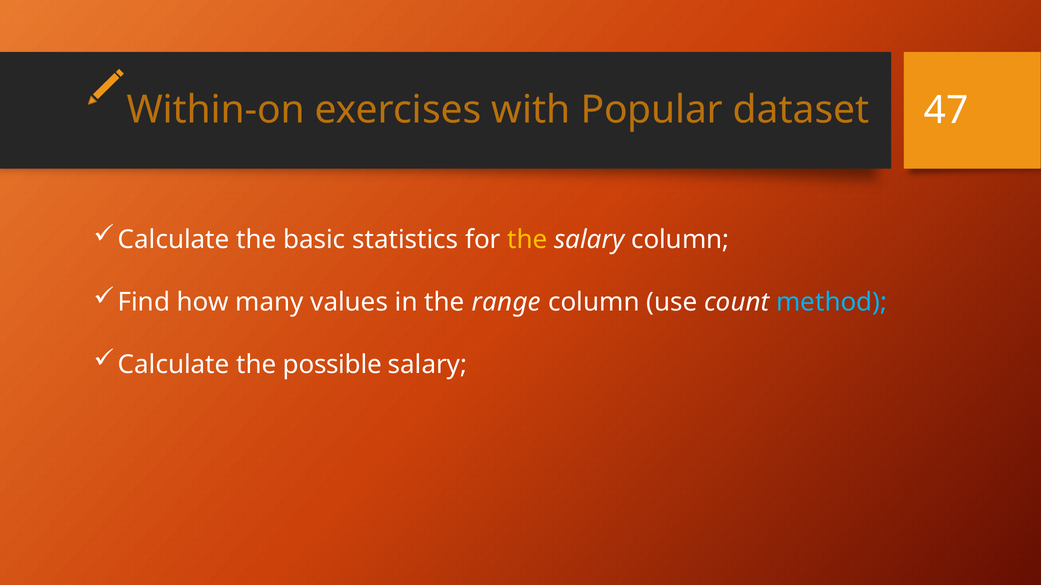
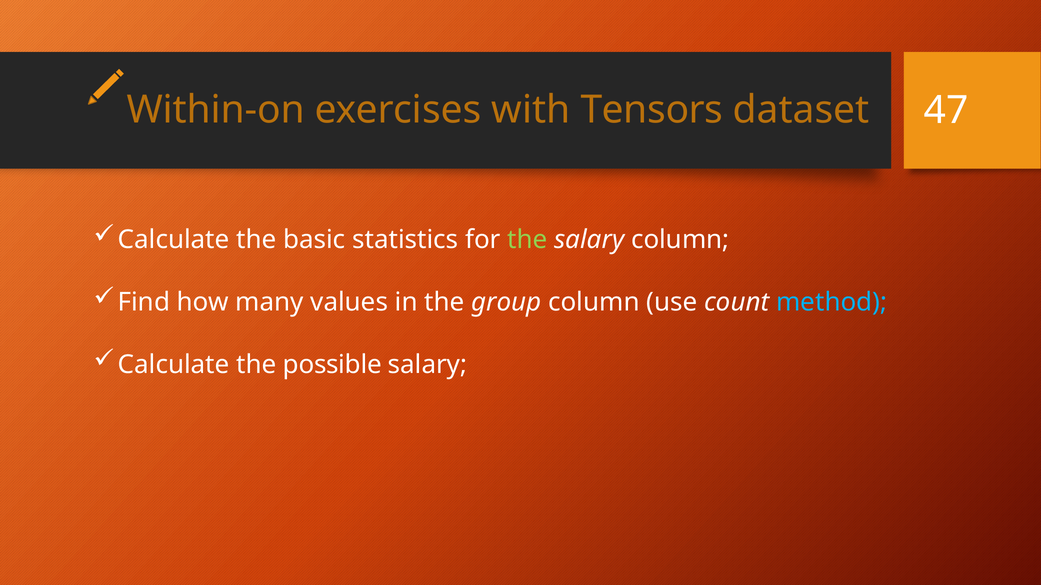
Popular: Popular -> Tensors (652, 110)
the colour: yellow -> light green (527, 240)
range: range -> group (506, 303)
